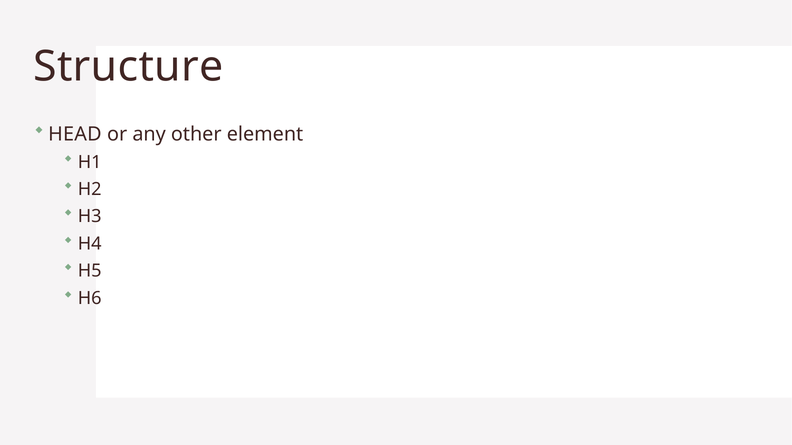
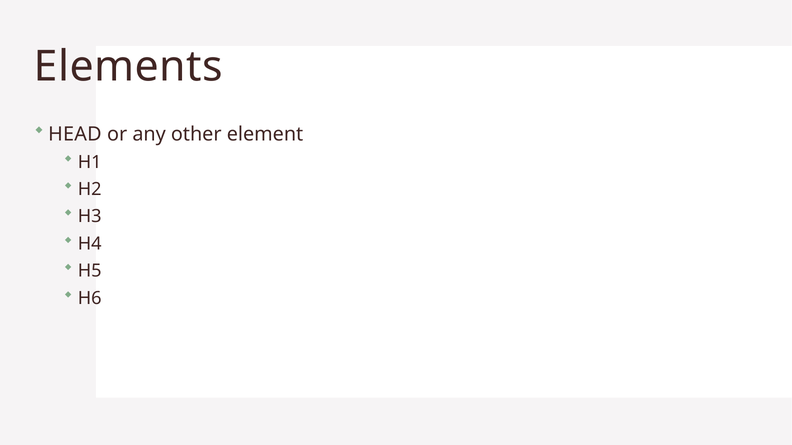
Structure: Structure -> Elements (128, 67)
